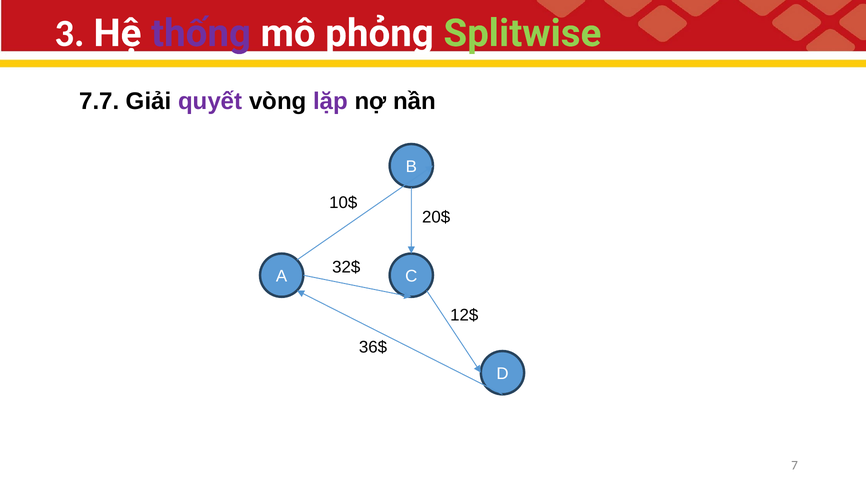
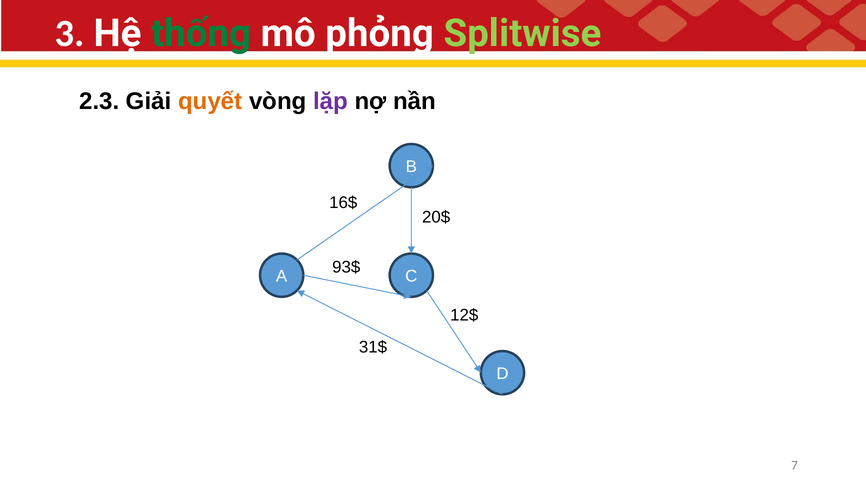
thống colour: purple -> green (201, 33)
7.7: 7.7 -> 2.3 (99, 101)
quyết colour: purple -> orange (210, 101)
10$: 10$ -> 16$ (343, 203)
32$: 32$ -> 93$ (346, 267)
36$: 36$ -> 31$ (373, 347)
